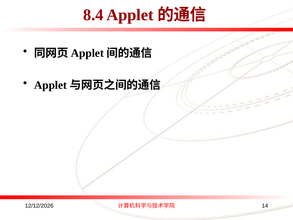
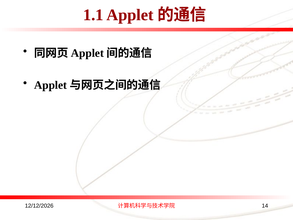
8.4: 8.4 -> 1.1 (93, 15)
